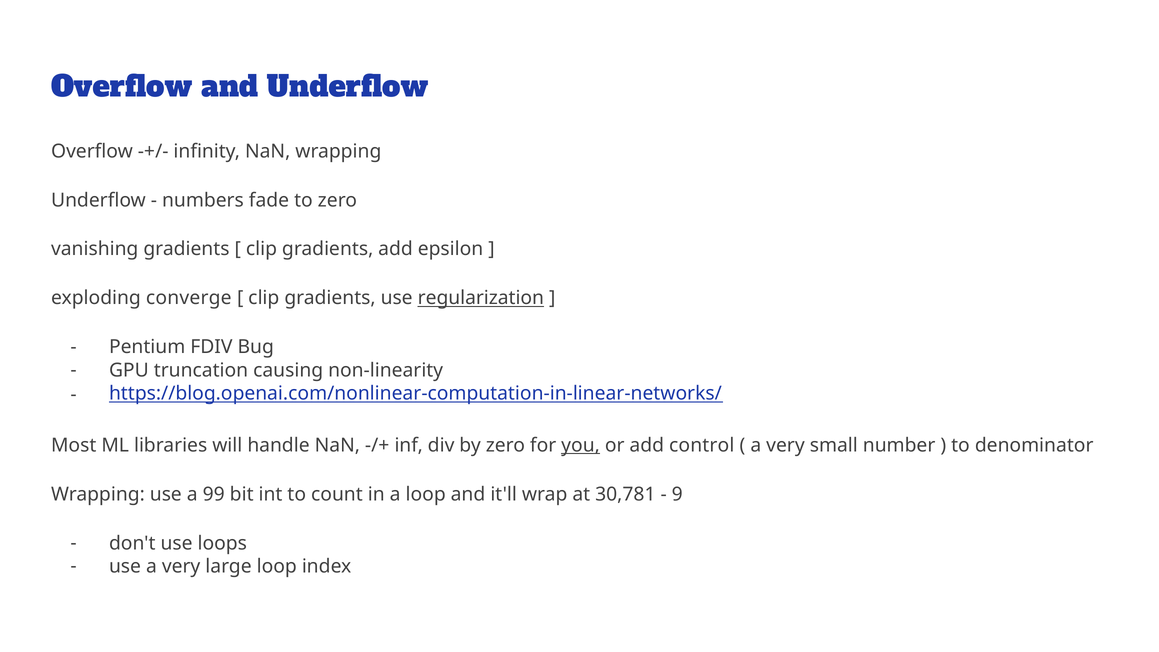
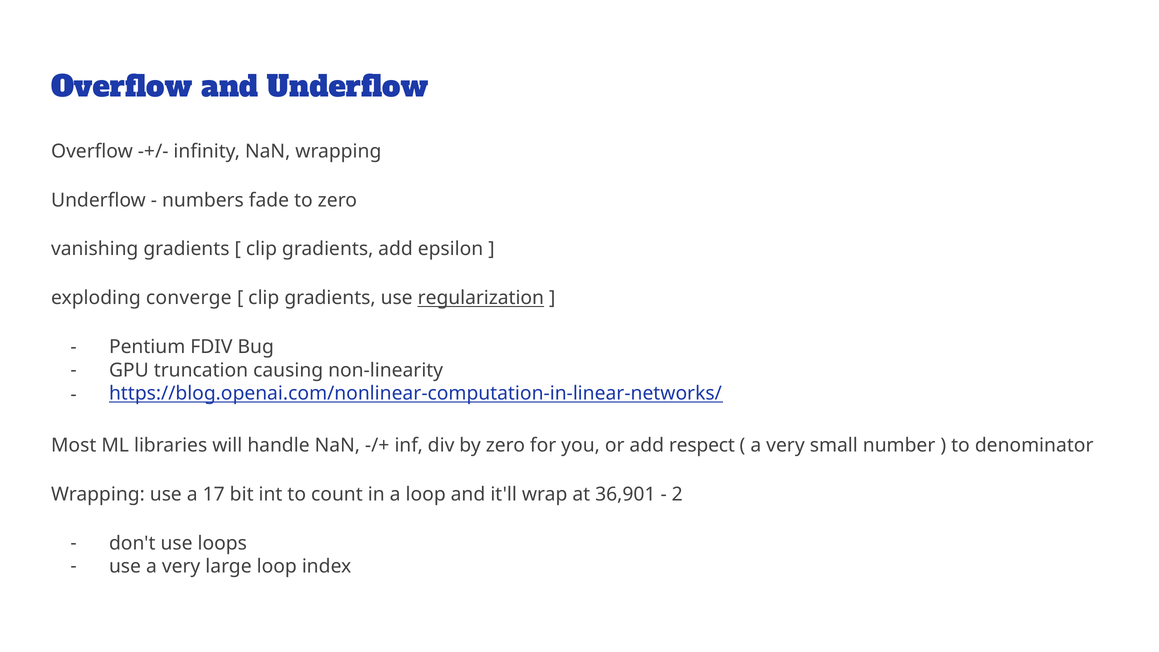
you underline: present -> none (581, 445)
control: control -> respect (702, 445)
99: 99 -> 17 (214, 494)
30,781: 30,781 -> 36,901 (625, 494)
9: 9 -> 2 (677, 494)
